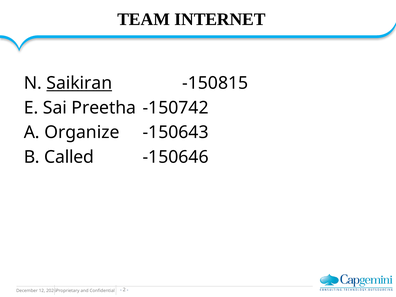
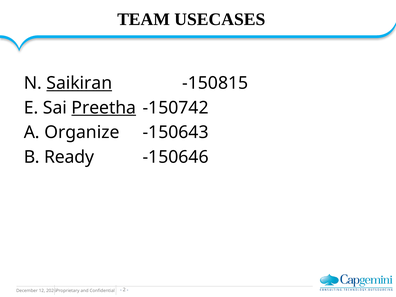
INTERNET: INTERNET -> USECASES (220, 19)
Preetha underline: none -> present (104, 108)
Called: Called -> Ready (69, 157)
